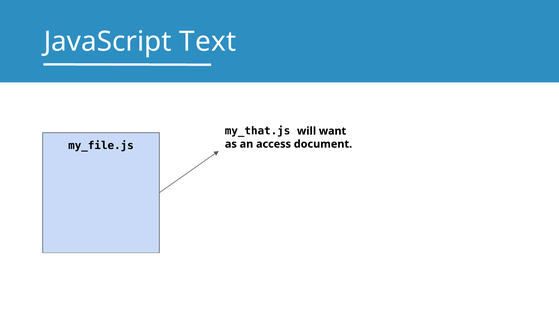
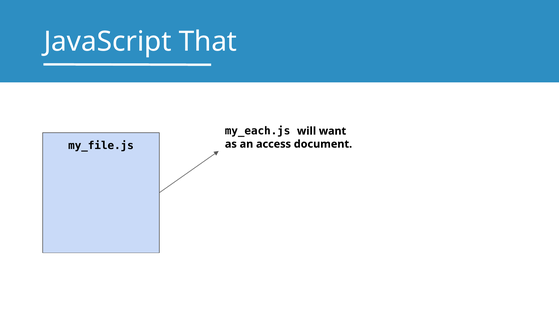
Text: Text -> That (208, 42)
my_that.js: my_that.js -> my_each.js (258, 131)
